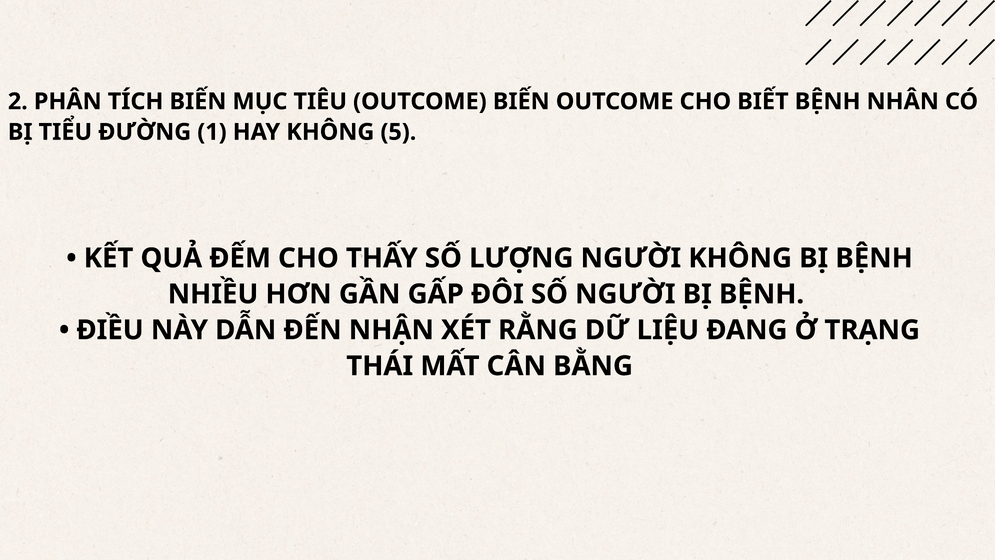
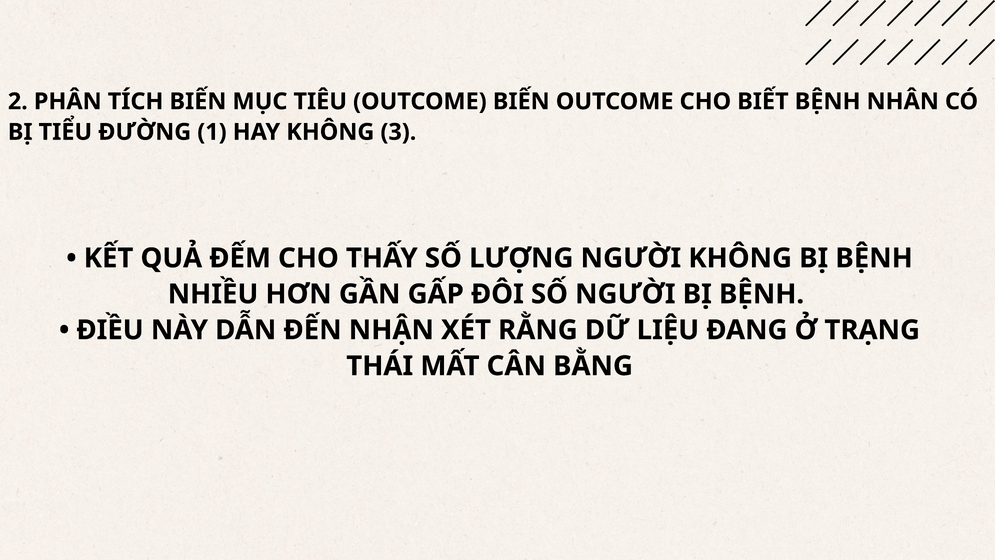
5: 5 -> 3 (398, 132)
